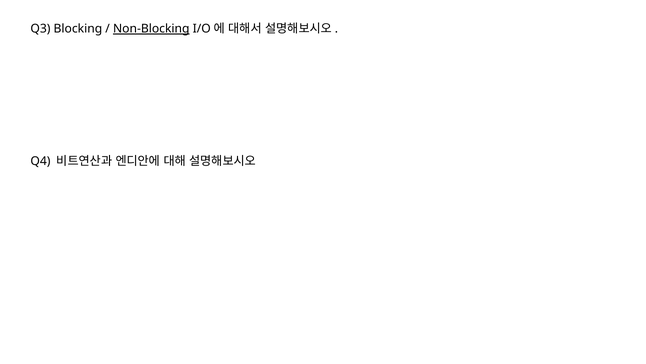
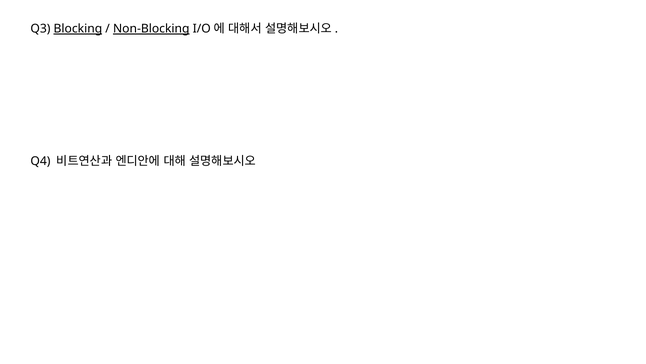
Blocking underline: none -> present (78, 29)
